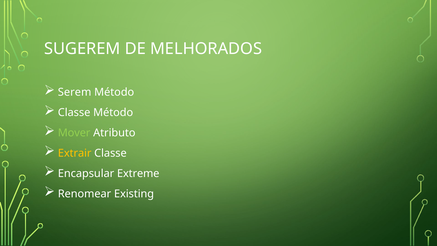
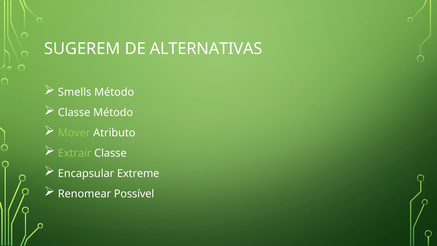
MELHORADOS: MELHORADOS -> ALTERNATIVAS (206, 49)
Serem: Serem -> Smells (75, 92)
Extrair colour: yellow -> light green (75, 153)
Existing: Existing -> Possível (134, 194)
